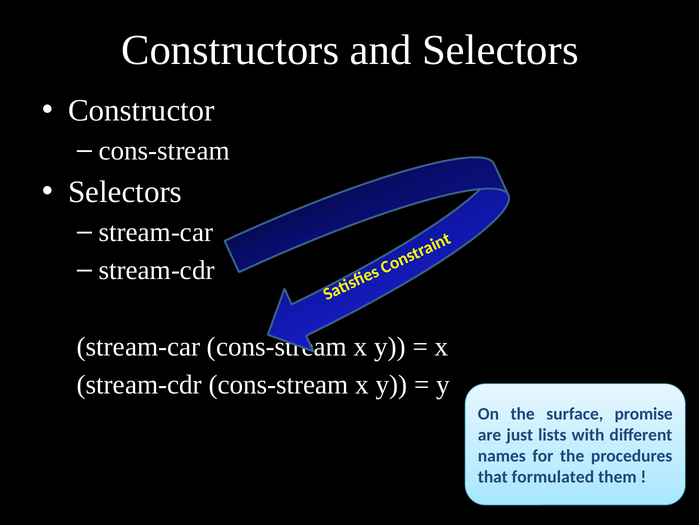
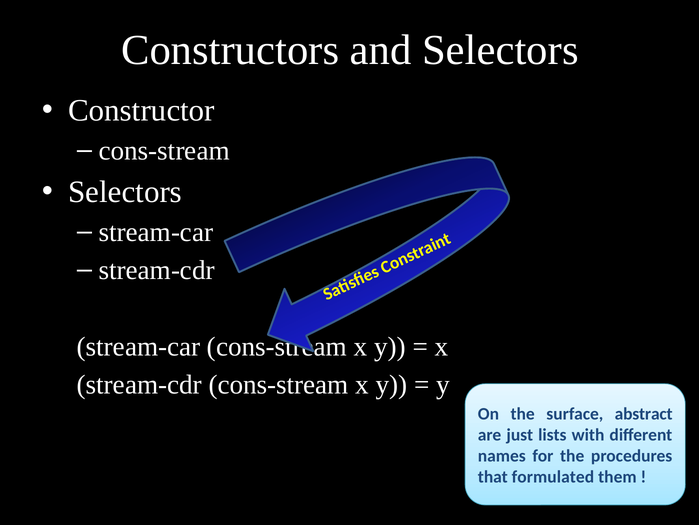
promise: promise -> abstract (644, 413)
